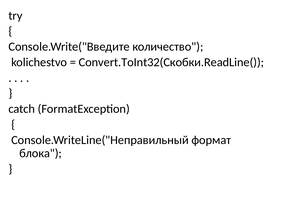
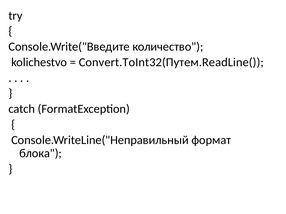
Convert.ToInt32(Скобки.ReadLine(: Convert.ToInt32(Скобки.ReadLine( -> Convert.ToInt32(Путем.ReadLine( (171, 62)
